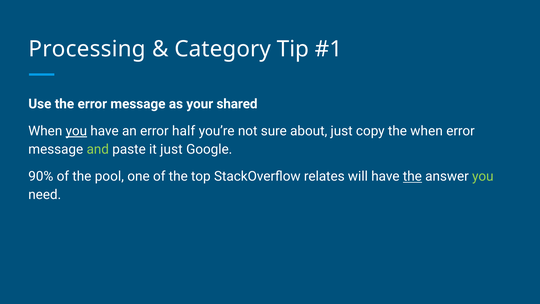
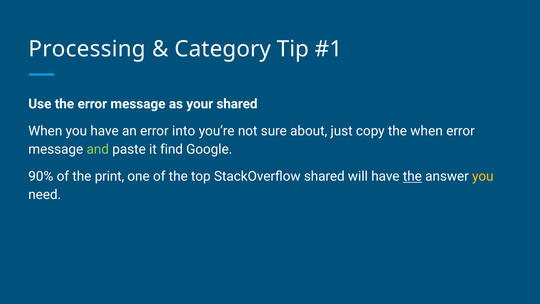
you underline: present -> none (76, 131)
half: half -> into (184, 131)
it just: just -> find (172, 149)
pool: pool -> print (109, 176)
StackOverflow relates: relates -> shared (324, 176)
you colour: light green -> yellow (483, 176)
